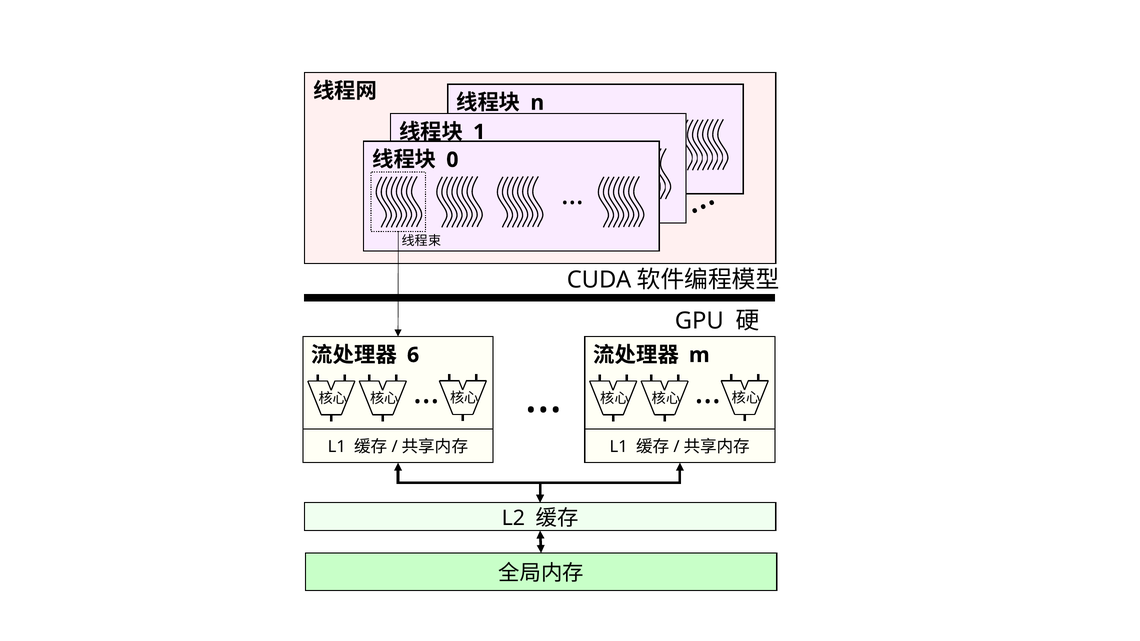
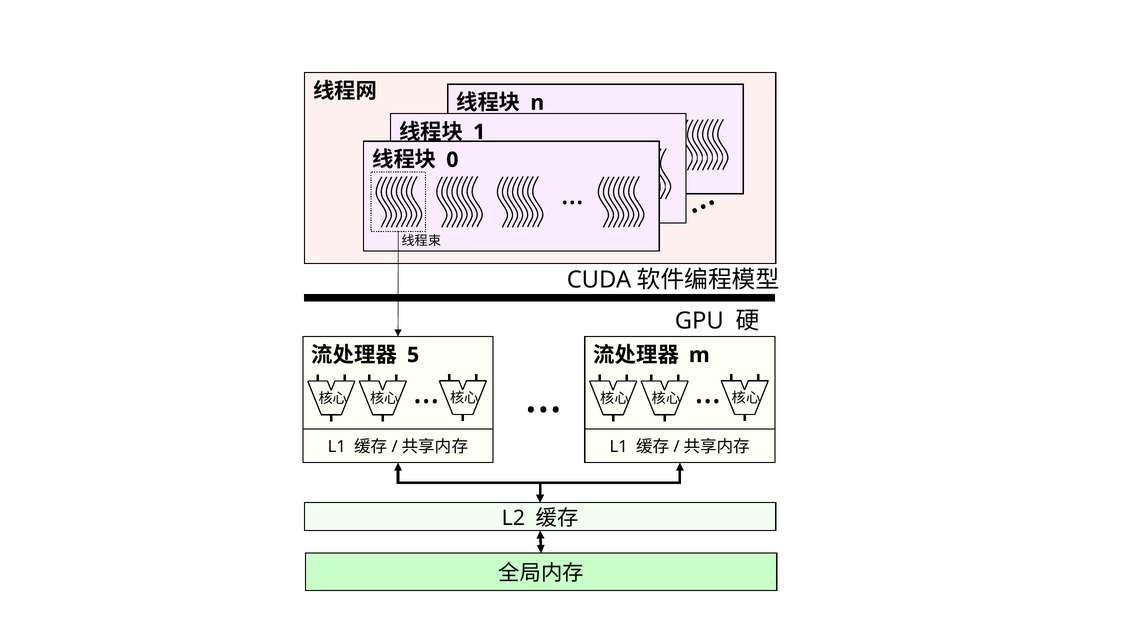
6: 6 -> 5 (413, 355)
